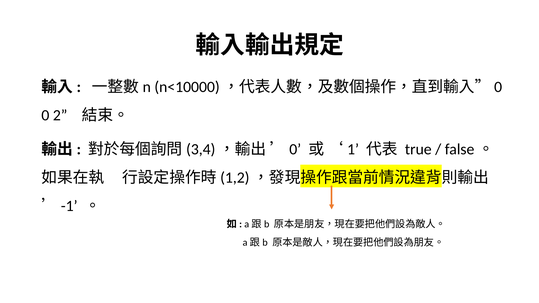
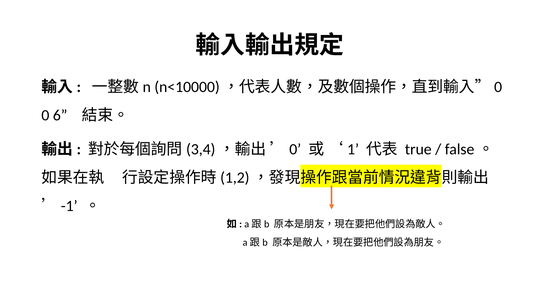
2: 2 -> 6 (60, 115)
